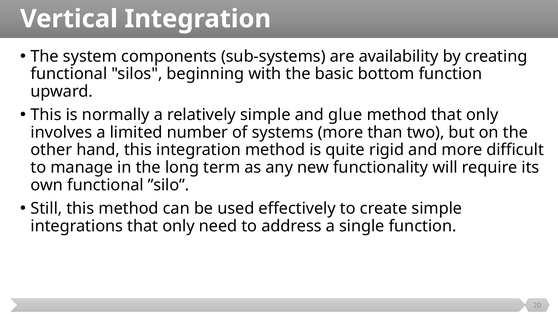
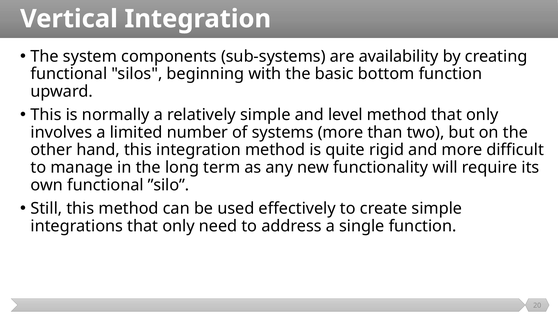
glue: glue -> level (345, 115)
